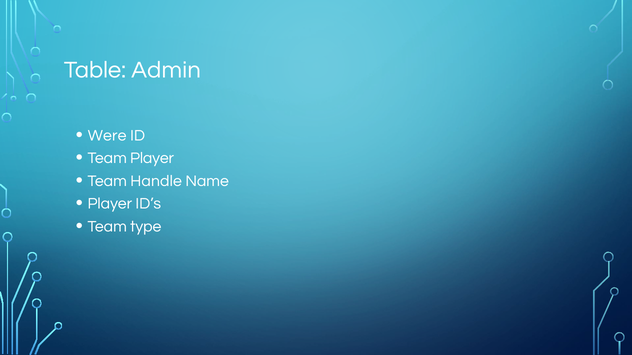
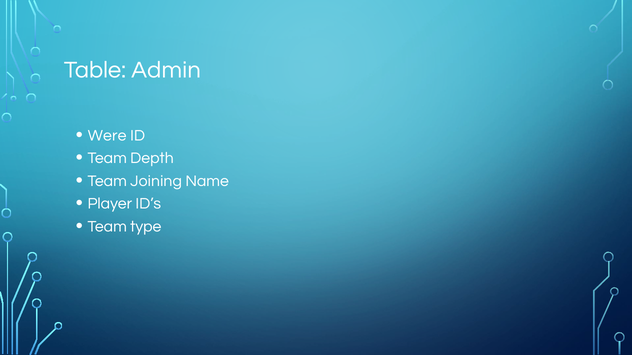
Team Player: Player -> Depth (152, 158)
Handle: Handle -> Joining (156, 181)
